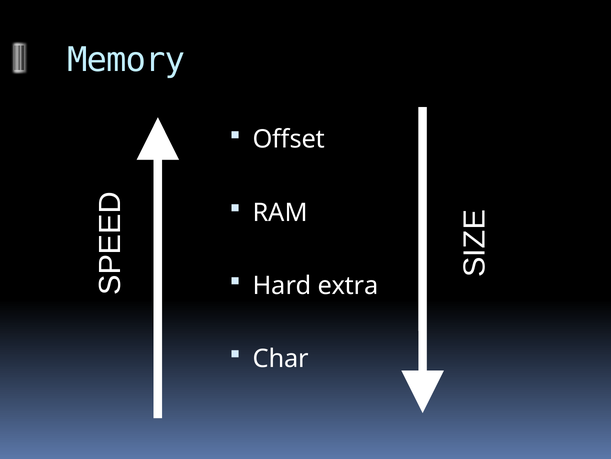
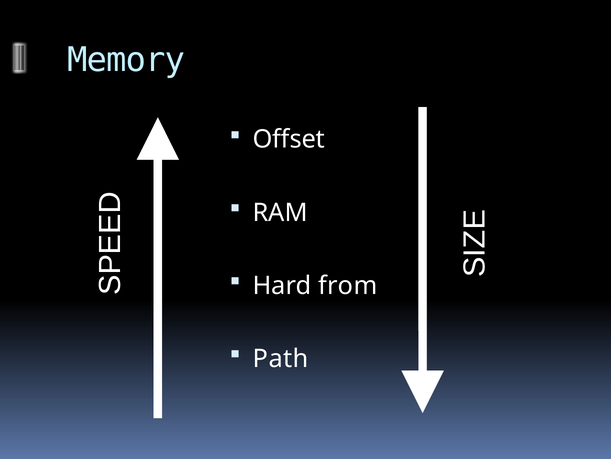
extra: extra -> from (348, 285)
Char: Char -> Path (281, 358)
